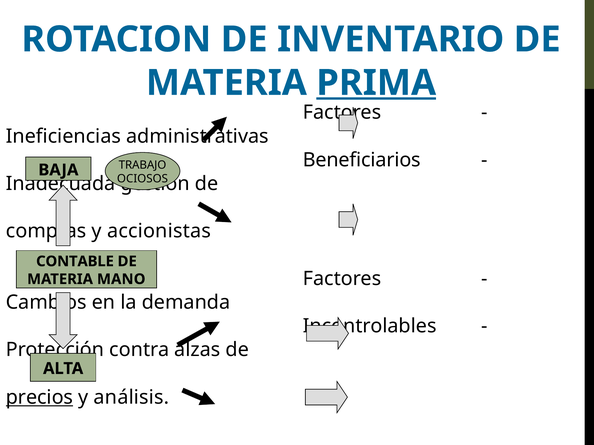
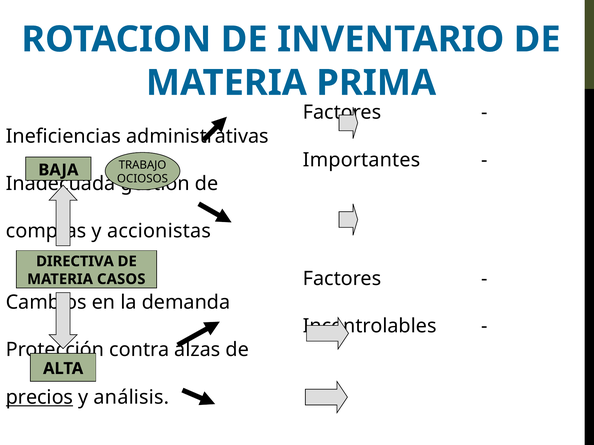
PRIMA underline: present -> none (376, 83)
Beneficiarios: Beneficiarios -> Importantes (362, 160)
CONTABLE: CONTABLE -> DIRECTIVA (75, 262)
MANO: MANO -> CASOS (121, 279)
